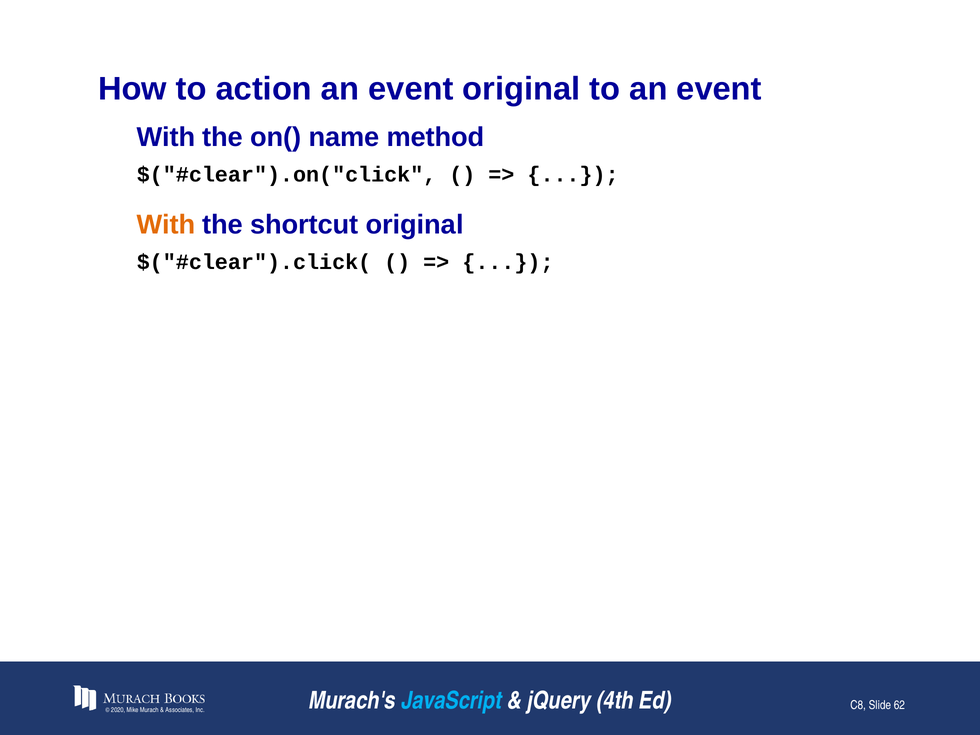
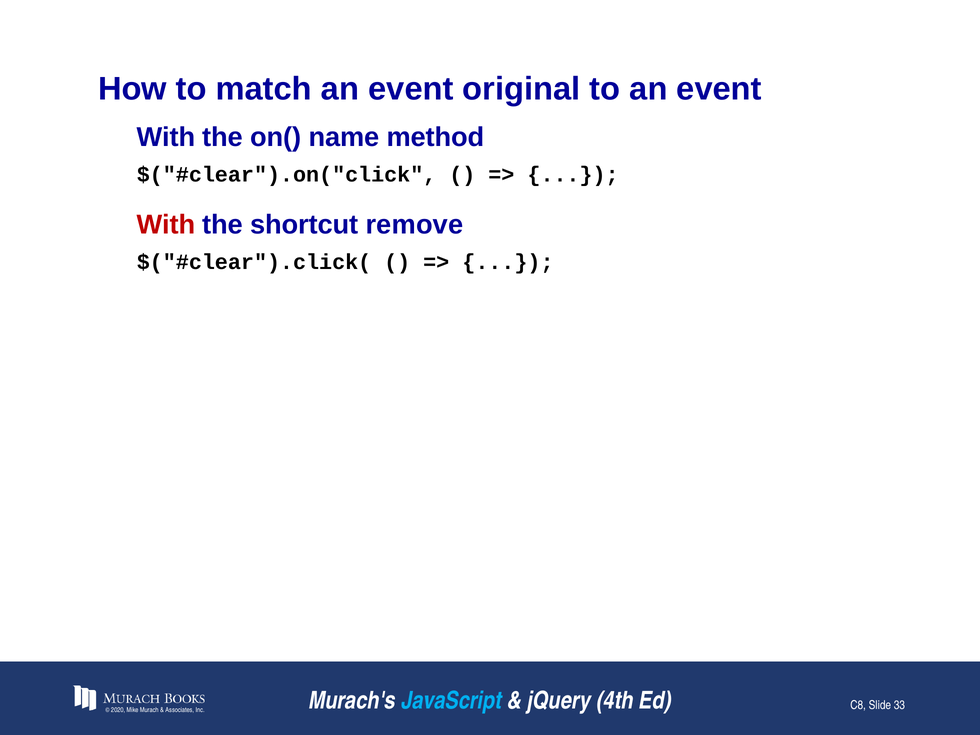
action: action -> match (264, 89)
With colour: orange -> red (166, 225)
shortcut original: original -> remove (415, 225)
62: 62 -> 33 (899, 705)
